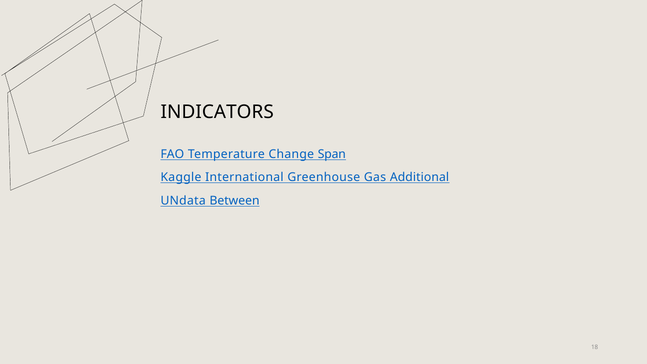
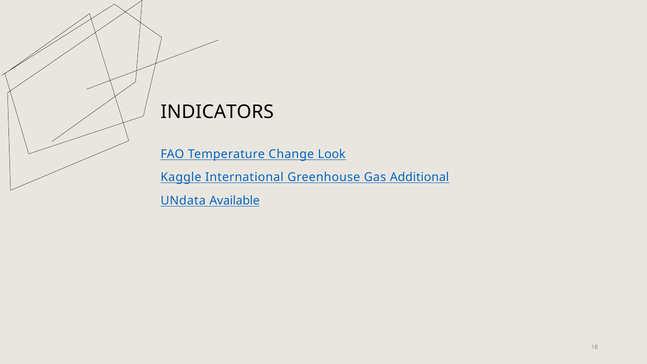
Span: Span -> Look (332, 154)
Between: Between -> Available (235, 201)
